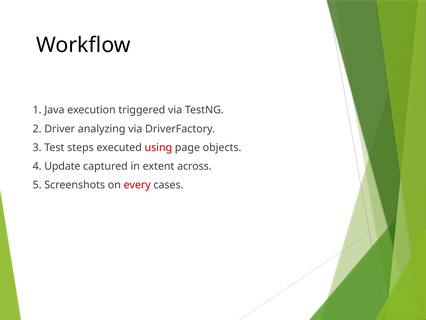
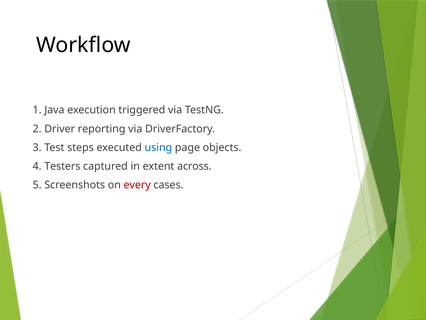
analyzing: analyzing -> reporting (102, 129)
using colour: red -> blue (158, 147)
Update: Update -> Testers (62, 166)
